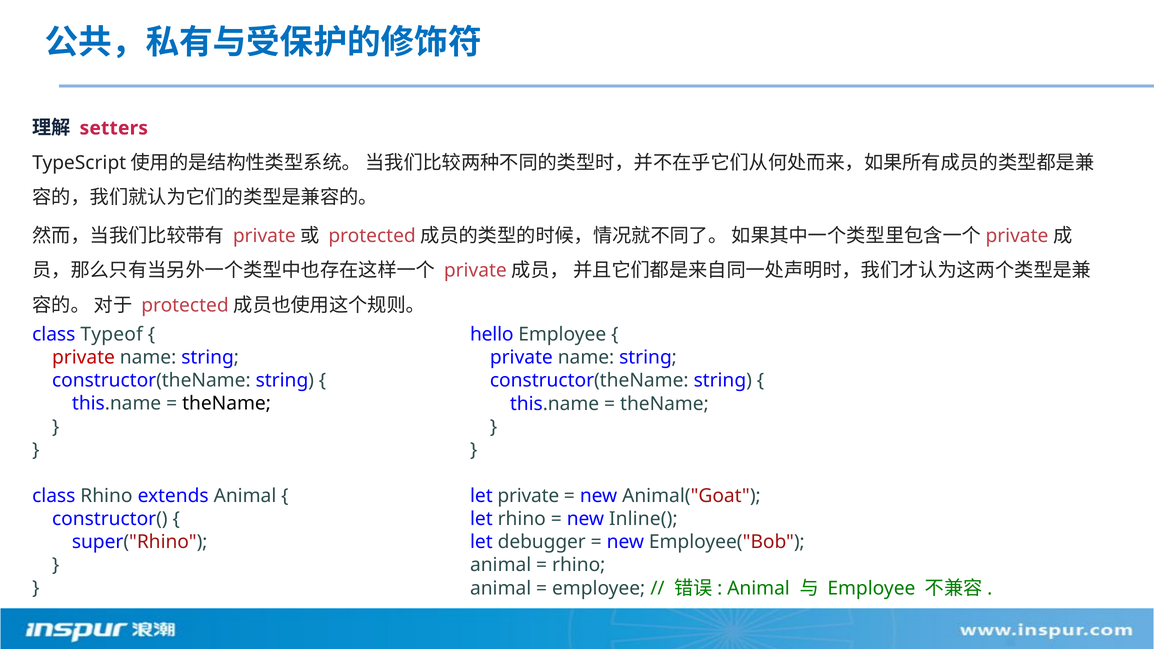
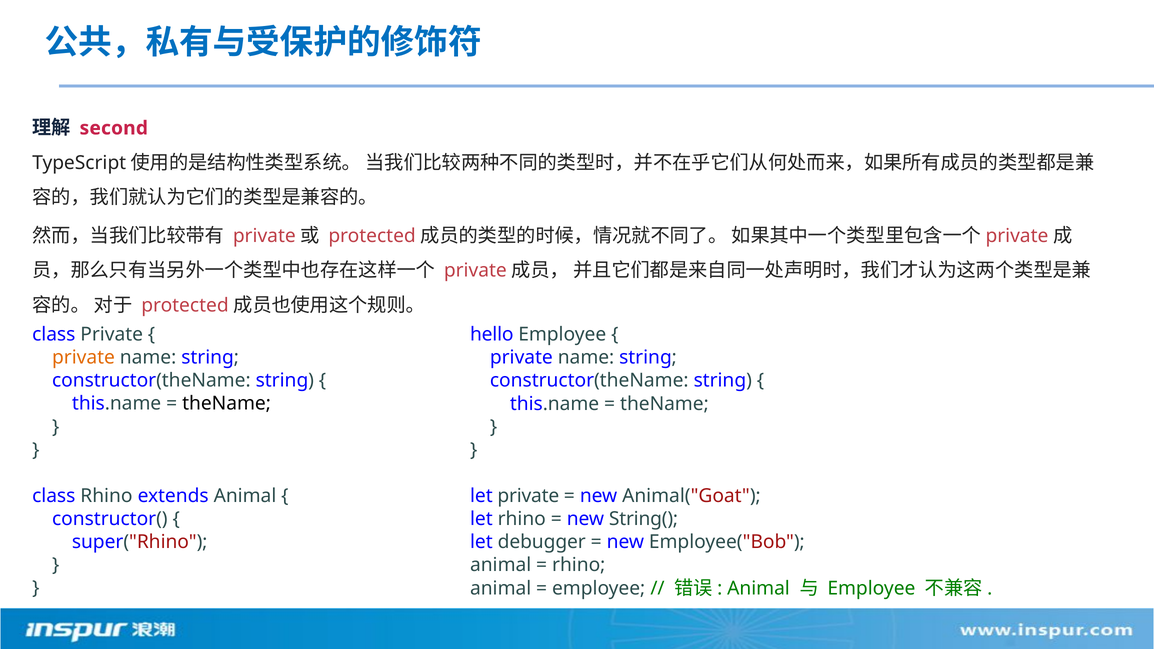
setters: setters -> second (114, 128)
class Typeof: Typeof -> Private (112, 334)
private colour: red -> orange (83, 358)
Inline(: Inline( -> String( (644, 519)
